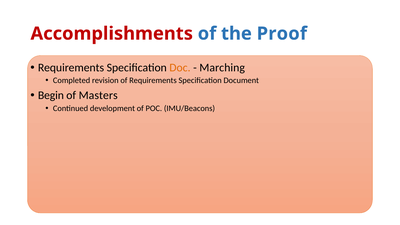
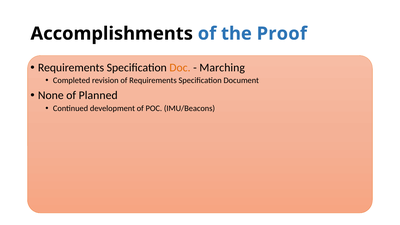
Accomplishments colour: red -> black (112, 34)
Begin: Begin -> None (51, 95)
Masters: Masters -> Planned (98, 95)
